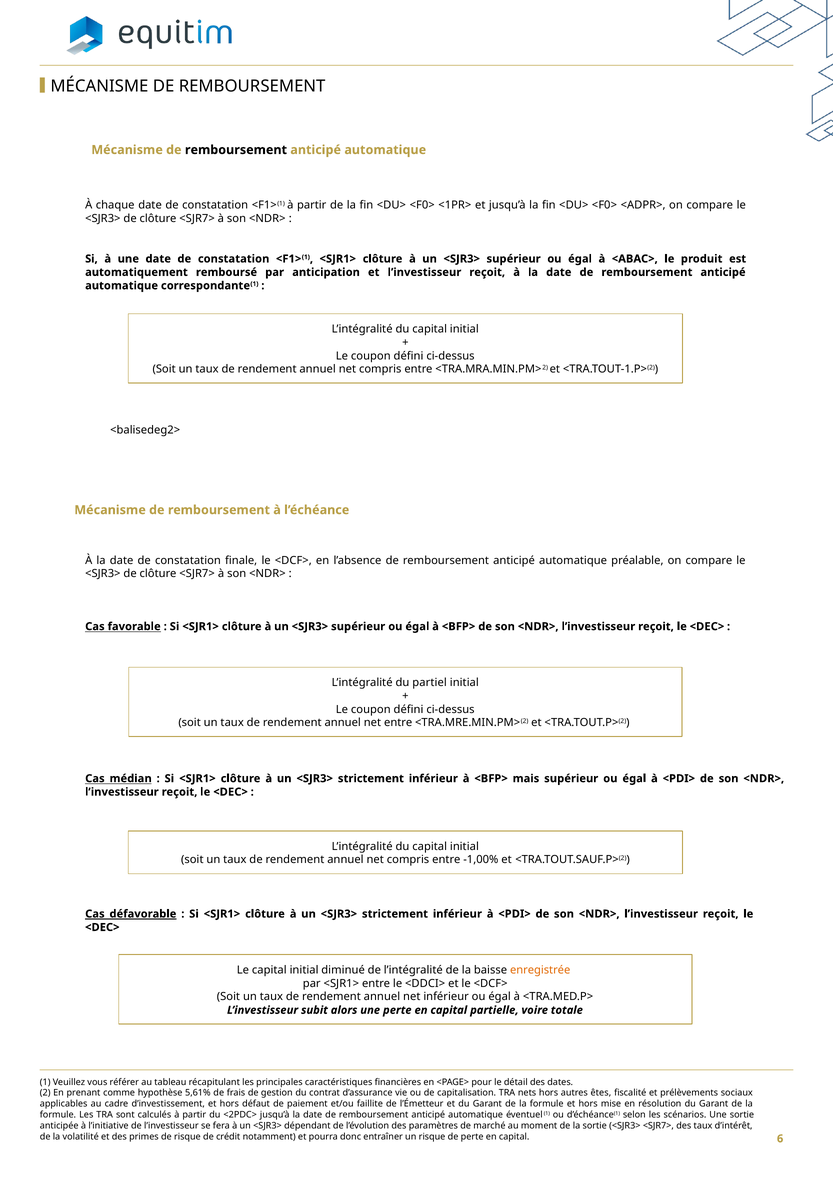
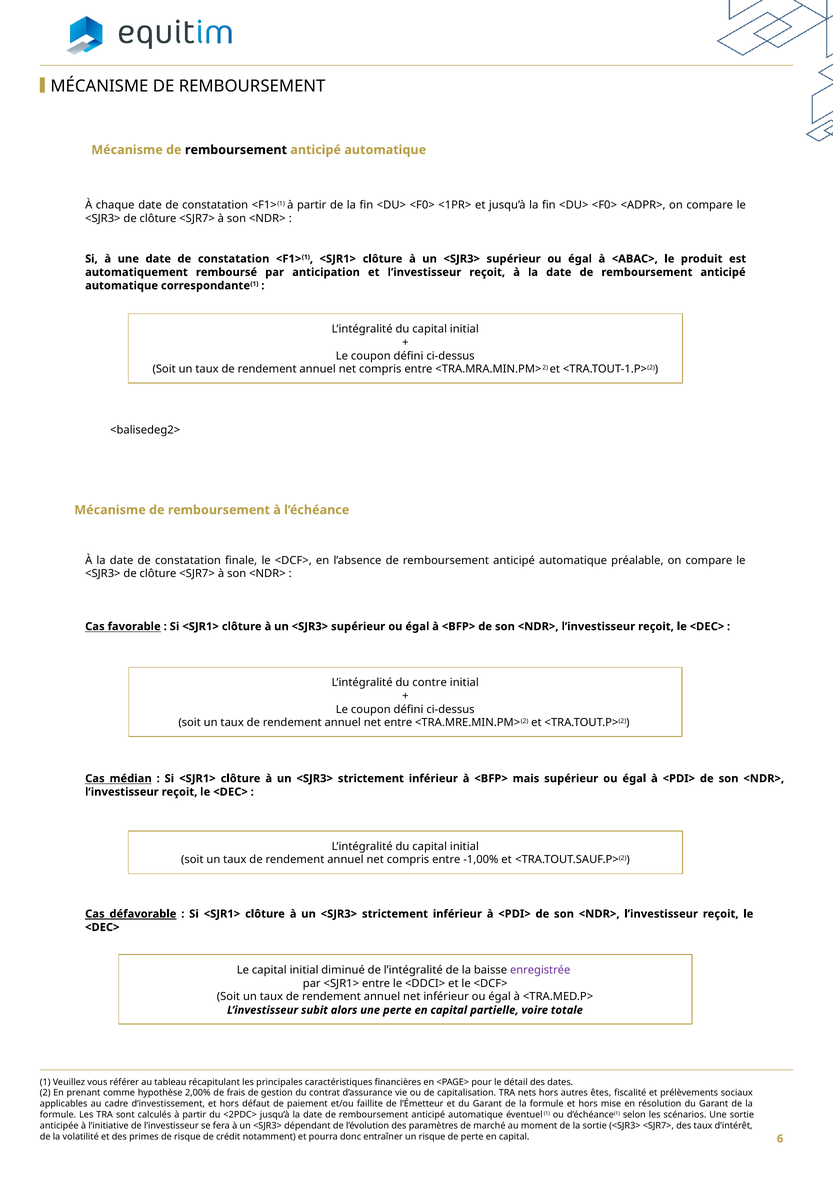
partiel: partiel -> contre (430, 683)
enregistrée colour: orange -> purple (540, 970)
5,61%: 5,61% -> 2,00% (198, 1093)
